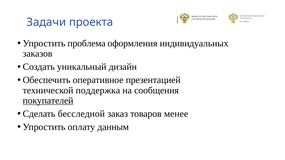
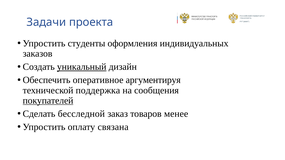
проблема: проблема -> студенты (87, 43)
уникальный underline: none -> present (82, 67)
презентацией: презентацией -> аргументируя (153, 80)
данным: данным -> связана (113, 127)
